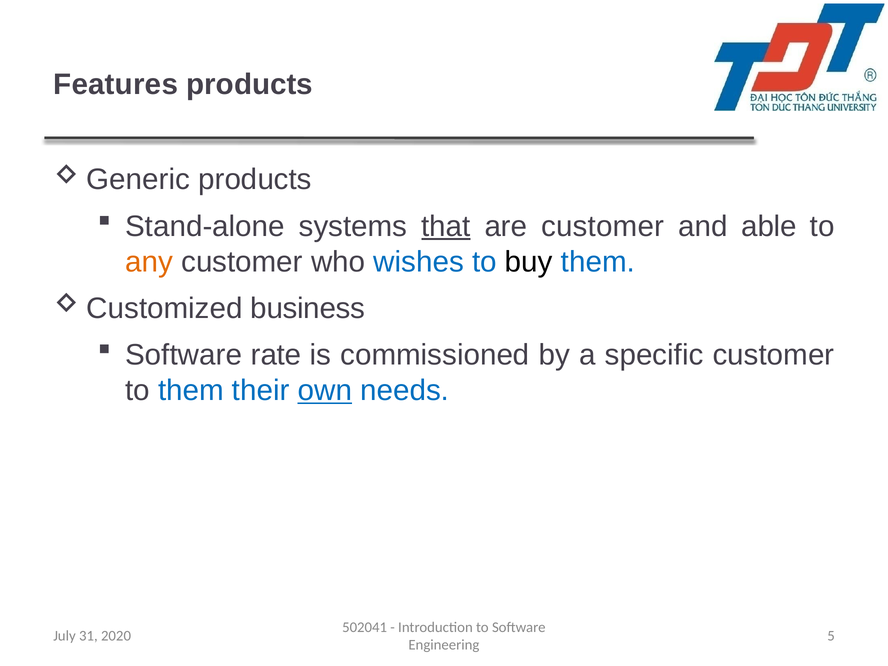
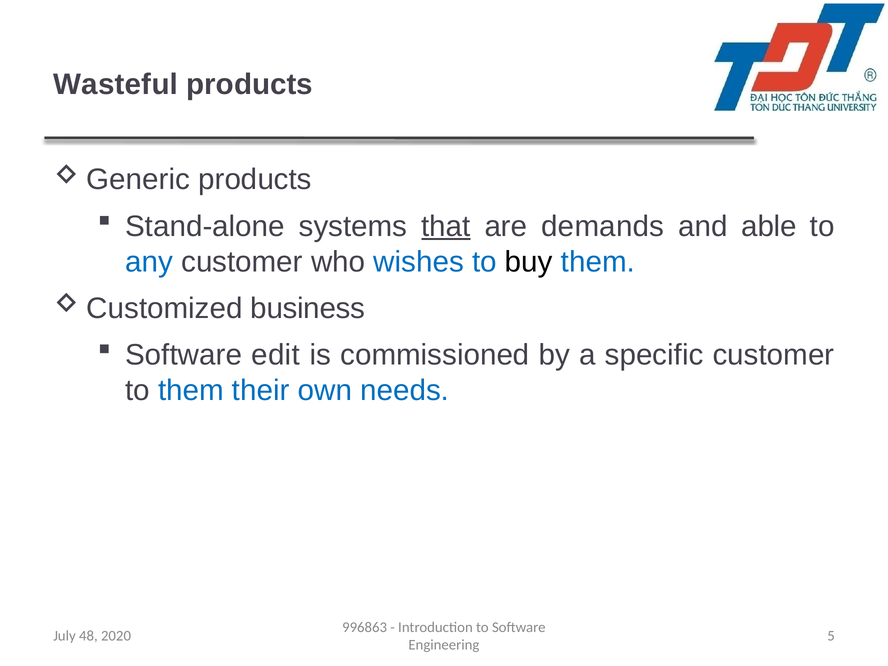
Features: Features -> Wasteful (116, 84)
are customer: customer -> demands (603, 226)
any colour: orange -> blue (149, 262)
rate: rate -> edit (276, 355)
own underline: present -> none (325, 391)
502041: 502041 -> 996863 (365, 627)
31: 31 -> 48 (88, 636)
